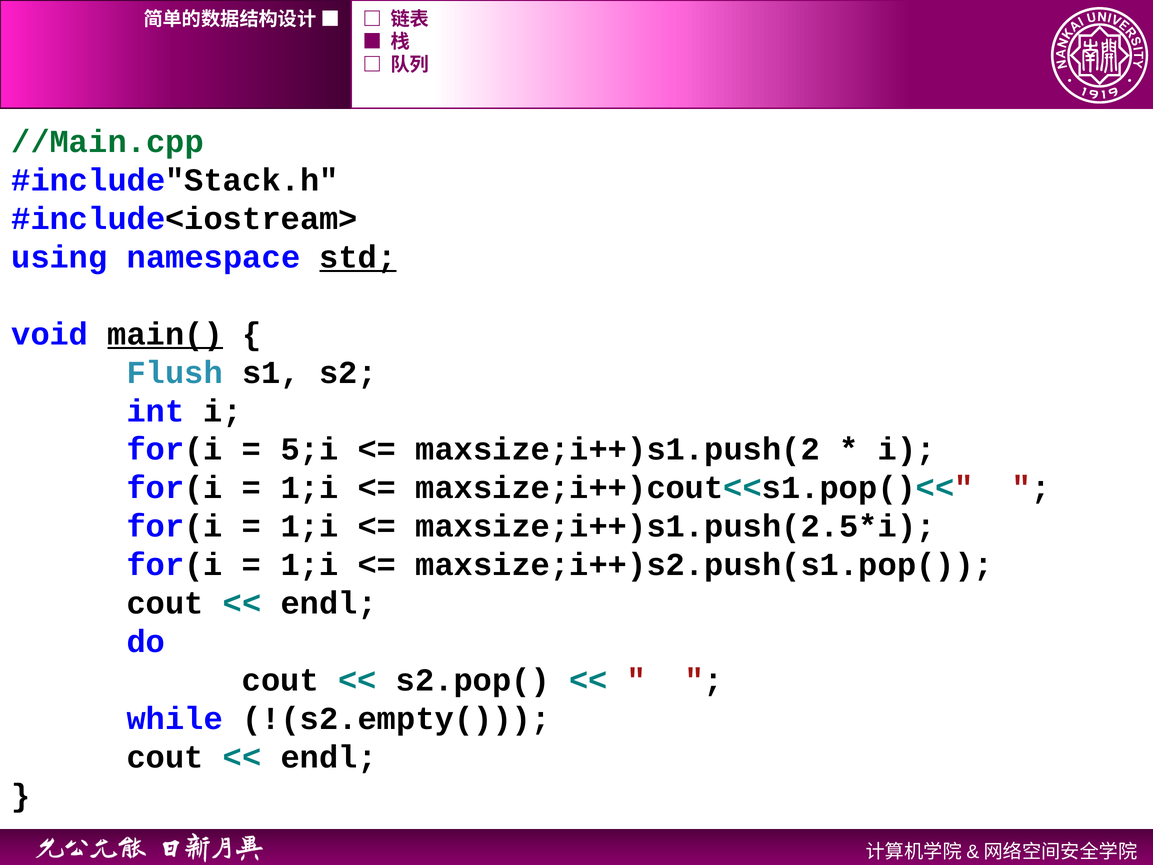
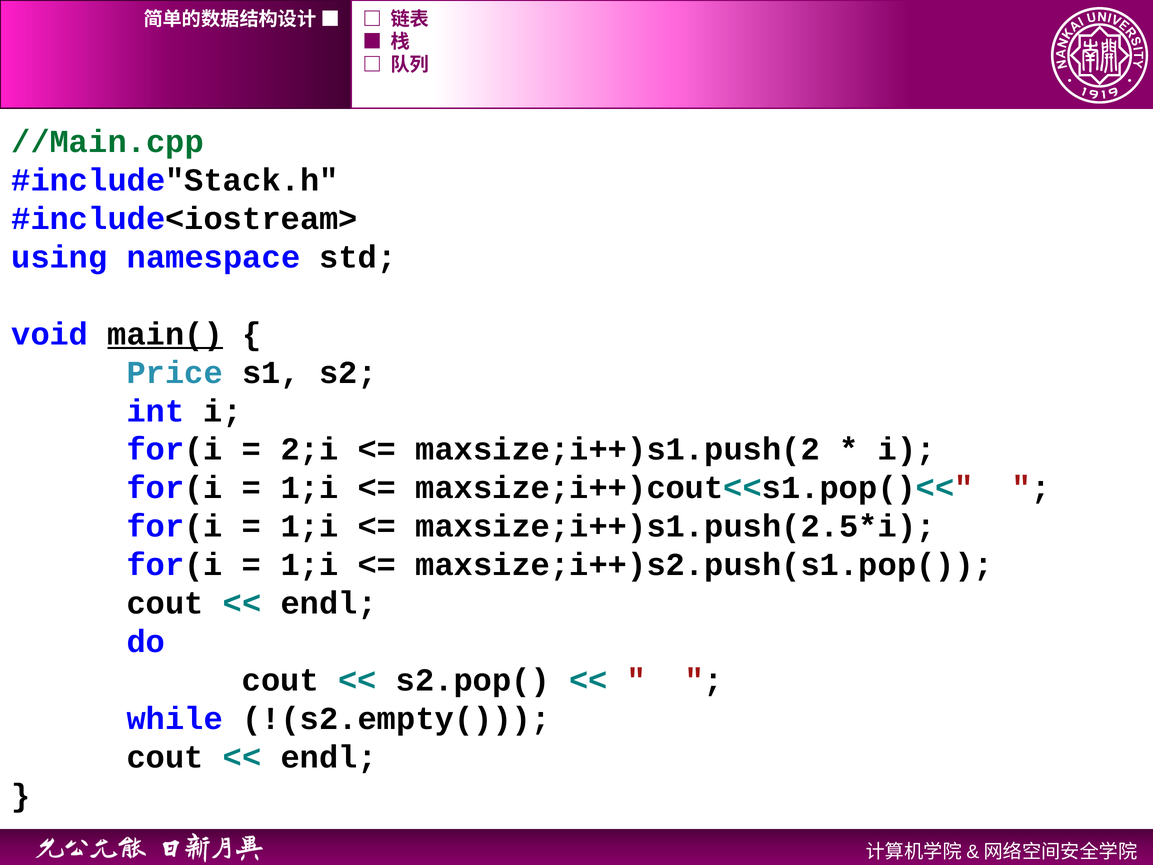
std underline: present -> none (358, 257)
Flush: Flush -> Price (175, 372)
5;i: 5;i -> 2;i (309, 449)
